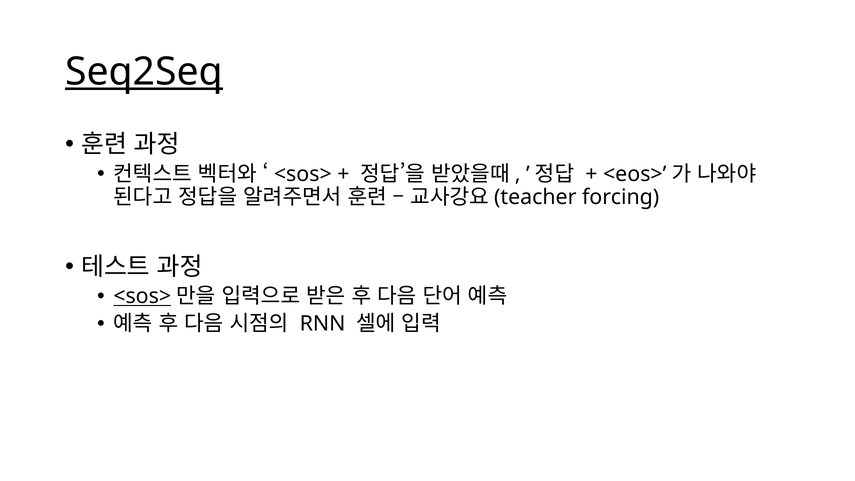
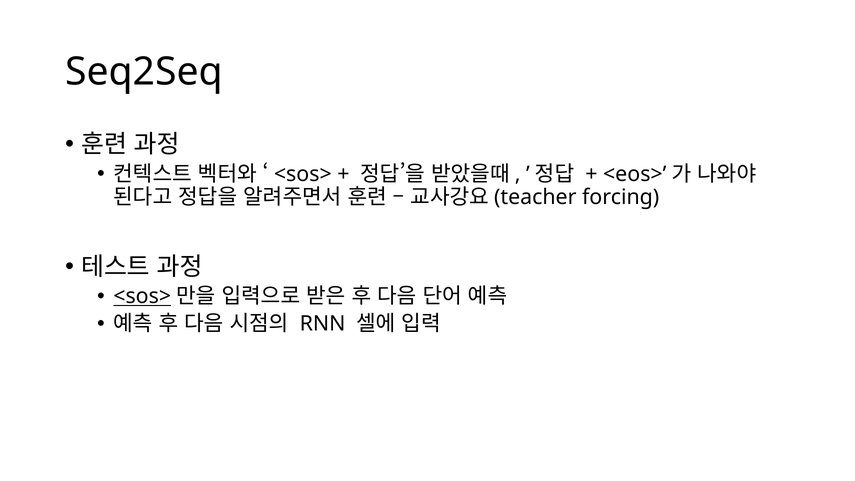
Seq2Seq underline: present -> none (144, 72)
